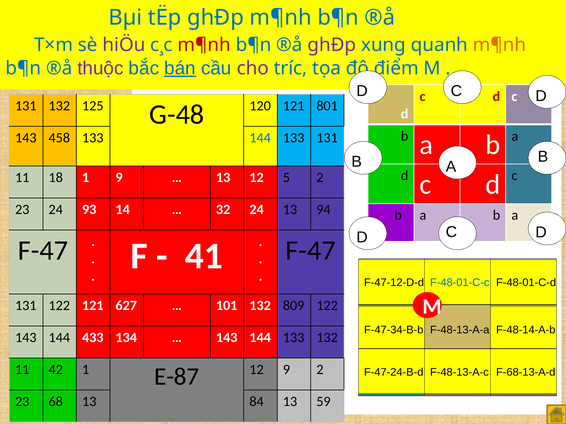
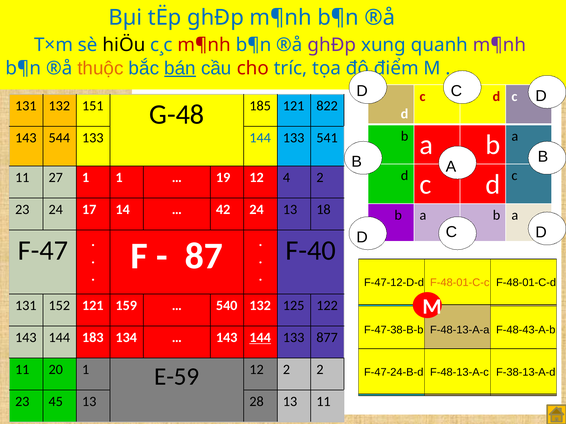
hiÖu colour: purple -> black (124, 45)
m¶nh colour: orange -> purple (499, 45)
thuộc colour: purple -> orange (100, 68)
cho colour: purple -> red (253, 68)
125: 125 -> 151 (93, 106)
120: 120 -> 185 (260, 106)
801: 801 -> 822 (327, 106)
458: 458 -> 544 (59, 138)
133 131: 131 -> 541 (327, 138)
18: 18 -> 27 (56, 178)
1 9: 9 -> 1 (119, 178)
13: 13 -> 19 (223, 178)
5: 5 -> 4 (286, 178)
93: 93 -> 17 (89, 210)
32: 32 -> 42 (223, 210)
94: 94 -> 18 (323, 210)
F-47: F-47 -> F-40 (311, 251)
41: 41 -> 87 (204, 256)
F-48-01-C-c colour: blue -> orange (460, 283)
131 122: 122 -> 152 (59, 306)
627: 627 -> 159 (126, 306)
101: 101 -> 540 (227, 306)
809: 809 -> 125 (294, 306)
F-47-34-B-b: F-47-34-B-b -> F-47-38-B-b (394, 330)
F-48-14-A-b: F-48-14-A-b -> F-48-43-A-b (526, 330)
433: 433 -> 183 (93, 338)
144 underline: none -> present (260, 338)
133 132: 132 -> 877 (327, 338)
42: 42 -> 20 (56, 370)
E-87: E-87 -> E-59 (177, 377)
12 9: 9 -> 2 (286, 370)
F-68-13-A-d: F-68-13-A-d -> F-38-13-A-d (526, 373)
68: 68 -> 45 (56, 402)
84: 84 -> 28 (257, 402)
13 59: 59 -> 11 (323, 402)
